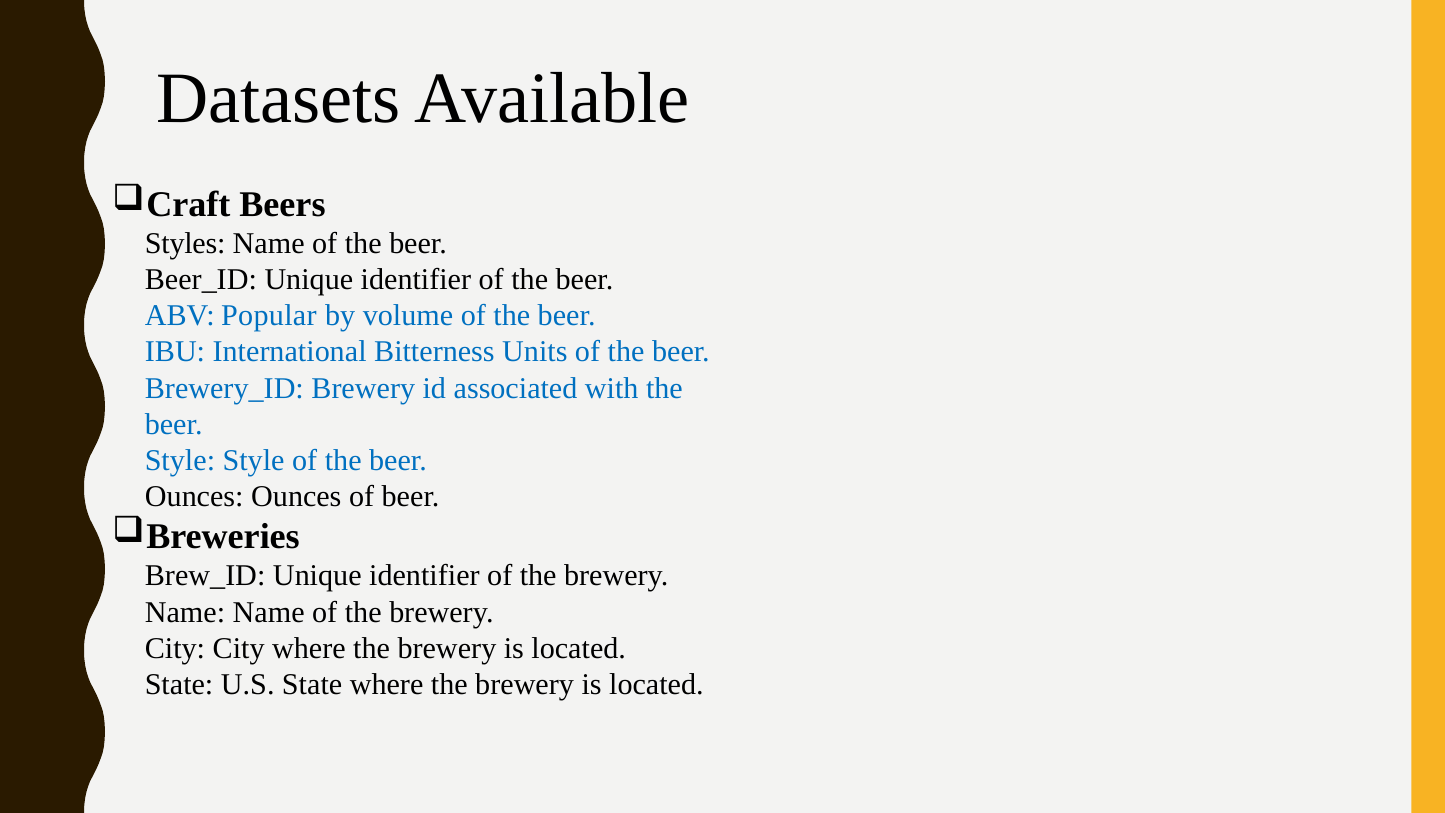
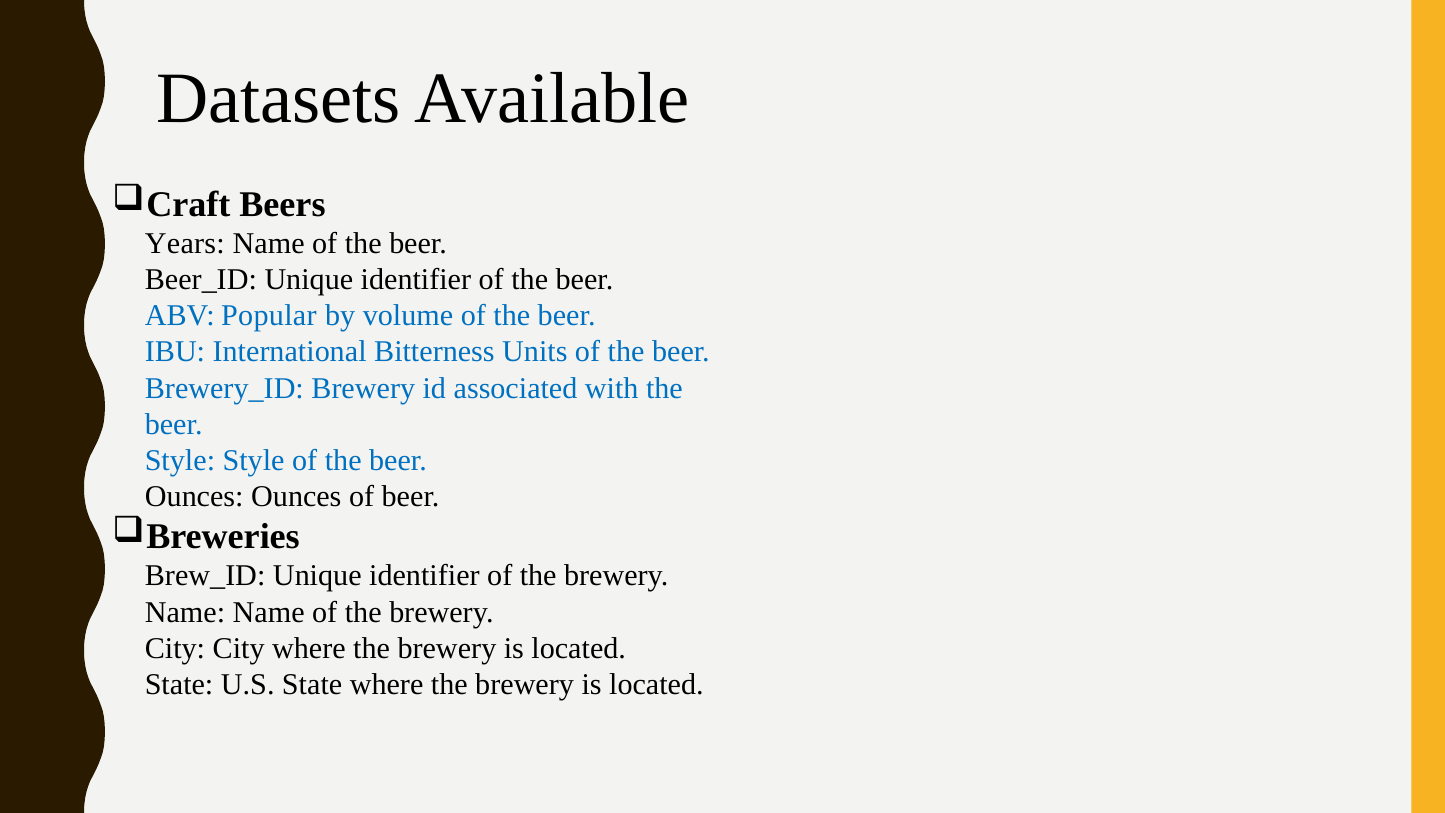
Styles: Styles -> Years (185, 243)
